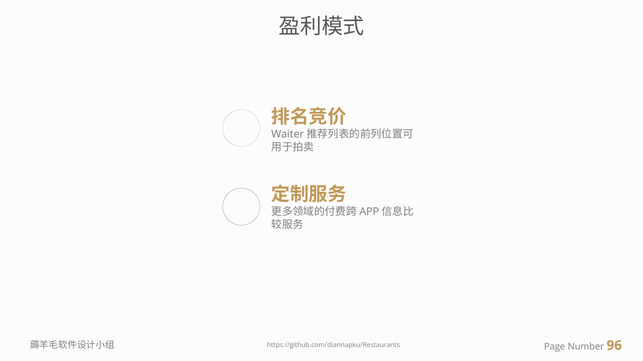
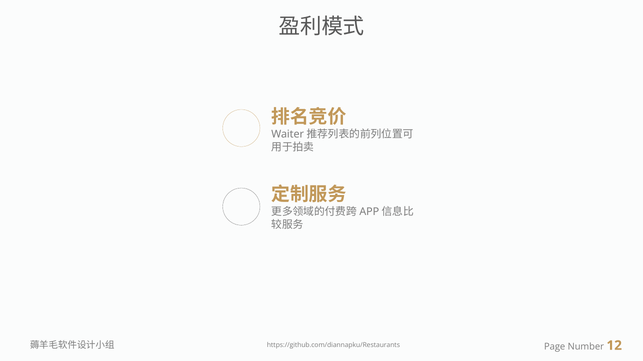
96: 96 -> 12 (614, 346)
